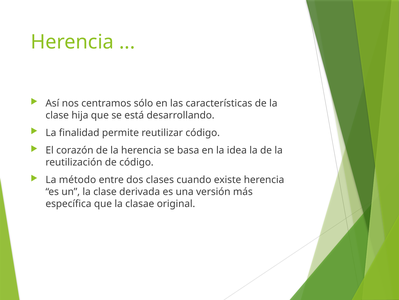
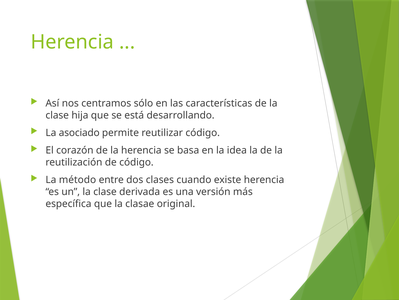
finalidad: finalidad -> asociado (79, 132)
